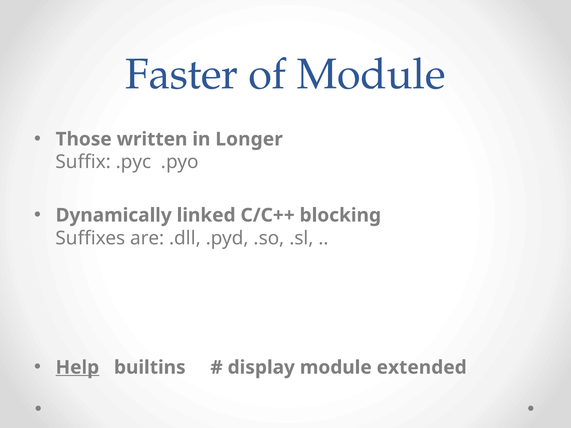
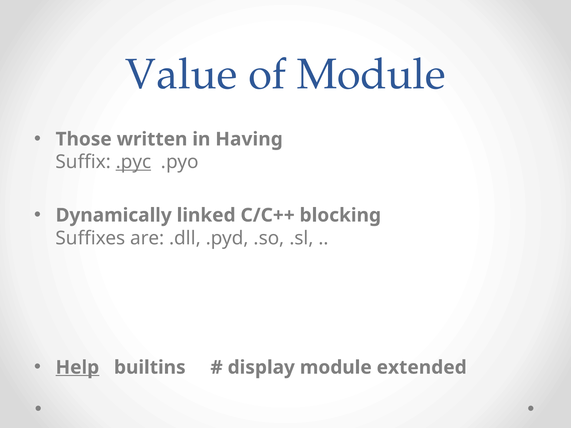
Faster: Faster -> Value (181, 74)
Longer: Longer -> Having (249, 139)
.pyc underline: none -> present (133, 162)
